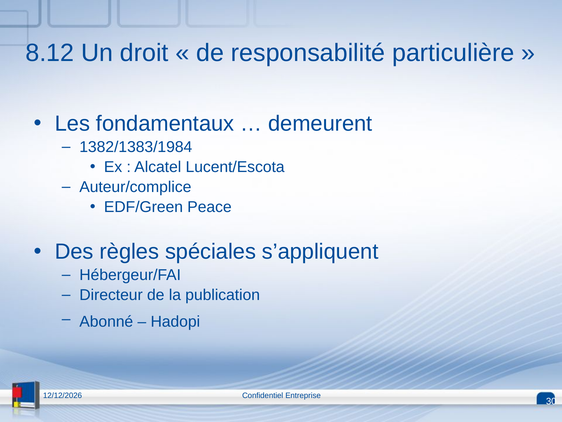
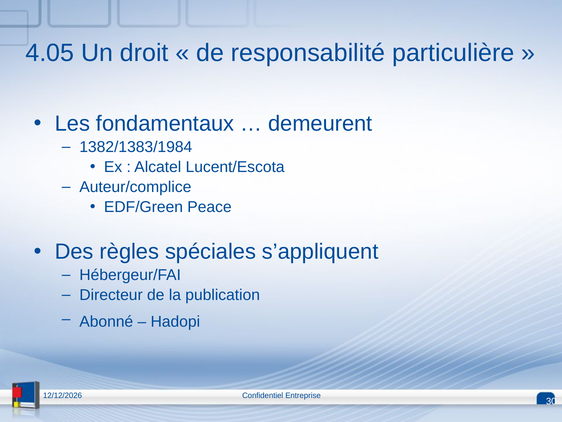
8.12: 8.12 -> 4.05 (50, 53)
